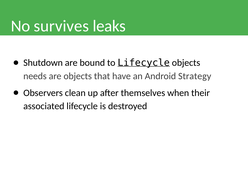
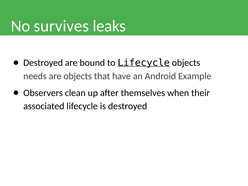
Shutdown: Shutdown -> Destroyed (43, 63)
Strategy: Strategy -> Example (195, 76)
